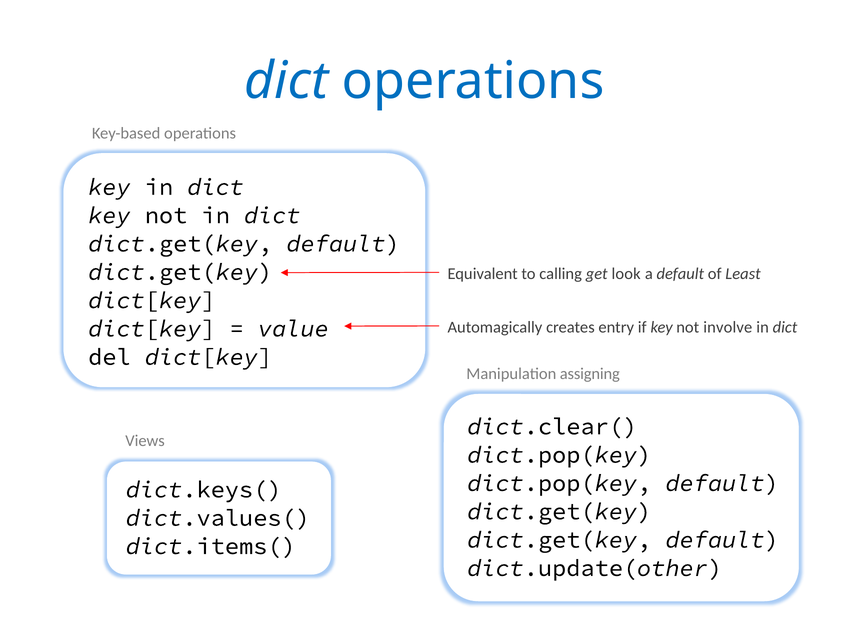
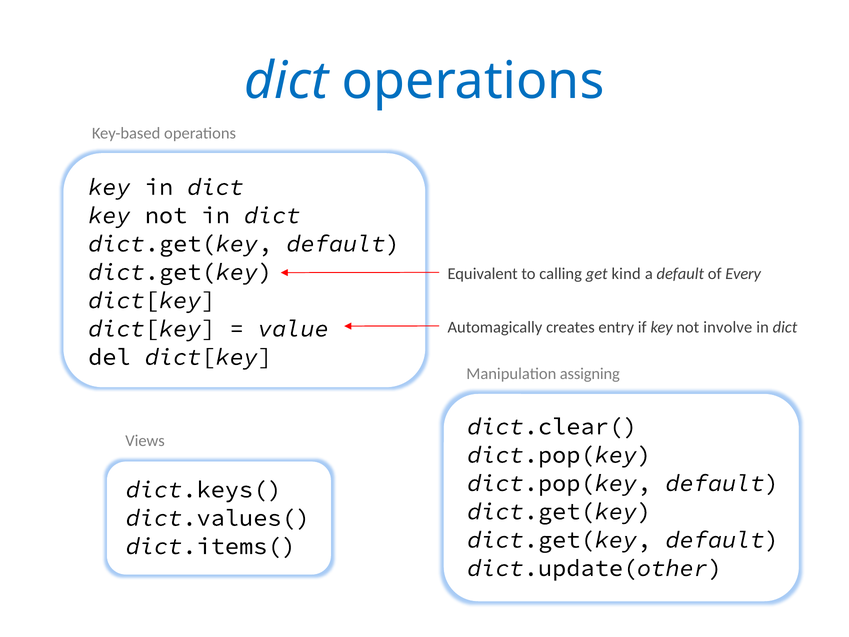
look: look -> kind (626, 273)
Least: Least -> Every (743, 273)
